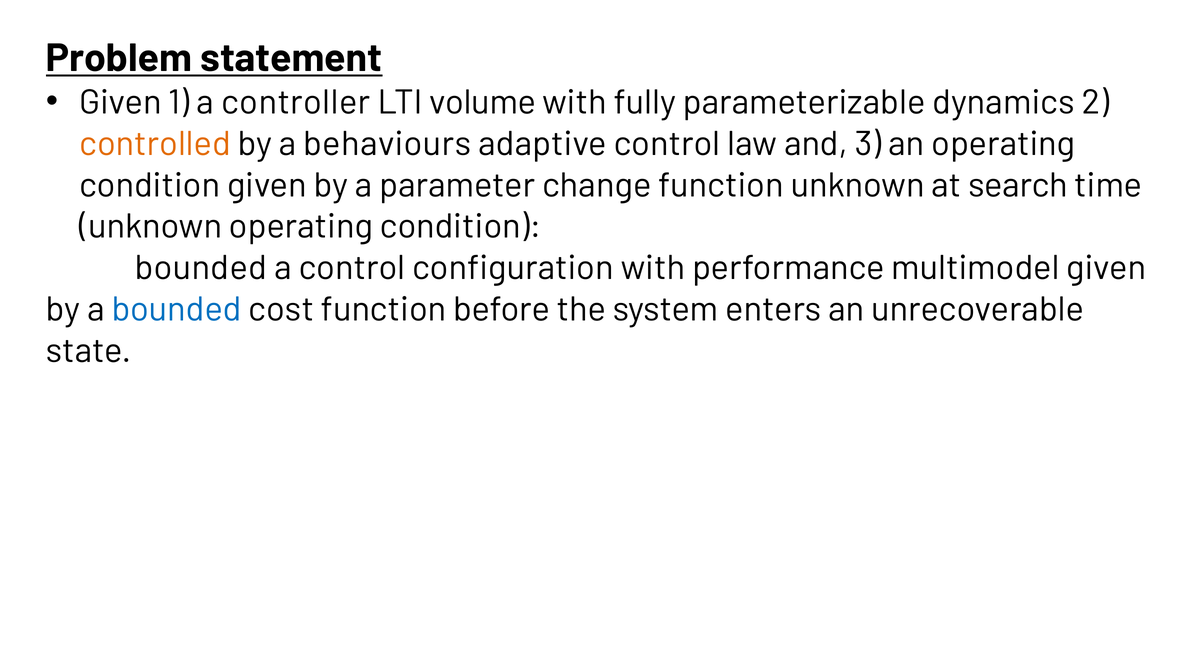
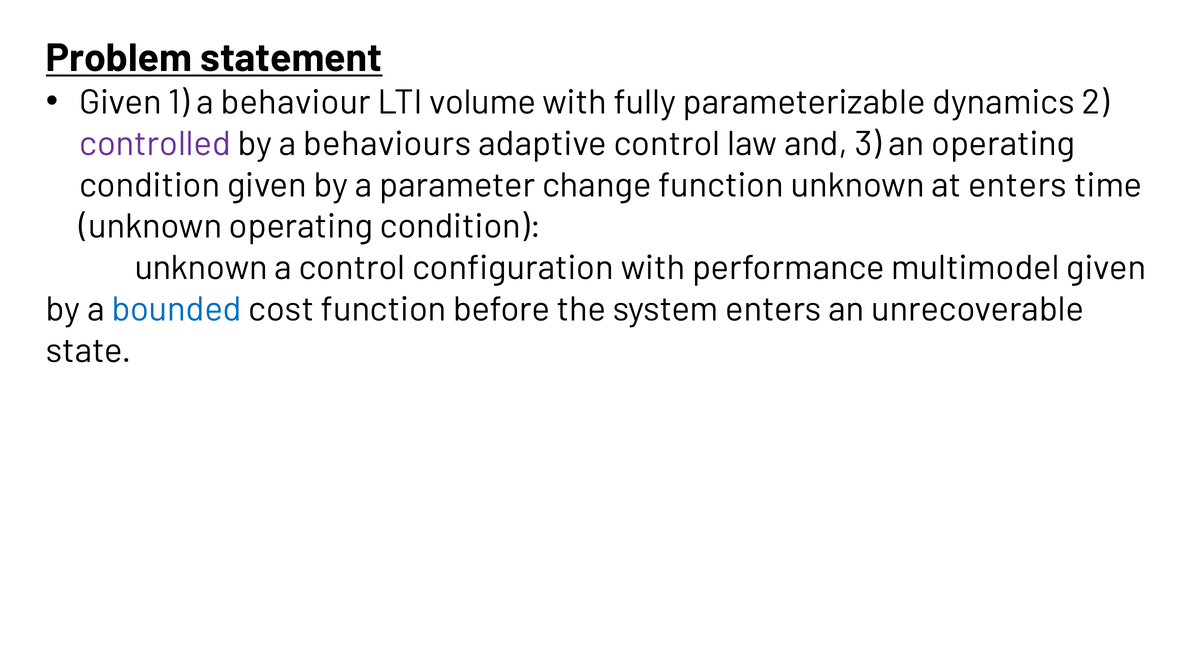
controller: controller -> behaviour (296, 102)
controlled colour: orange -> purple (155, 144)
at search: search -> enters (1018, 185)
bounded: bounded -> unknown (201, 268)
